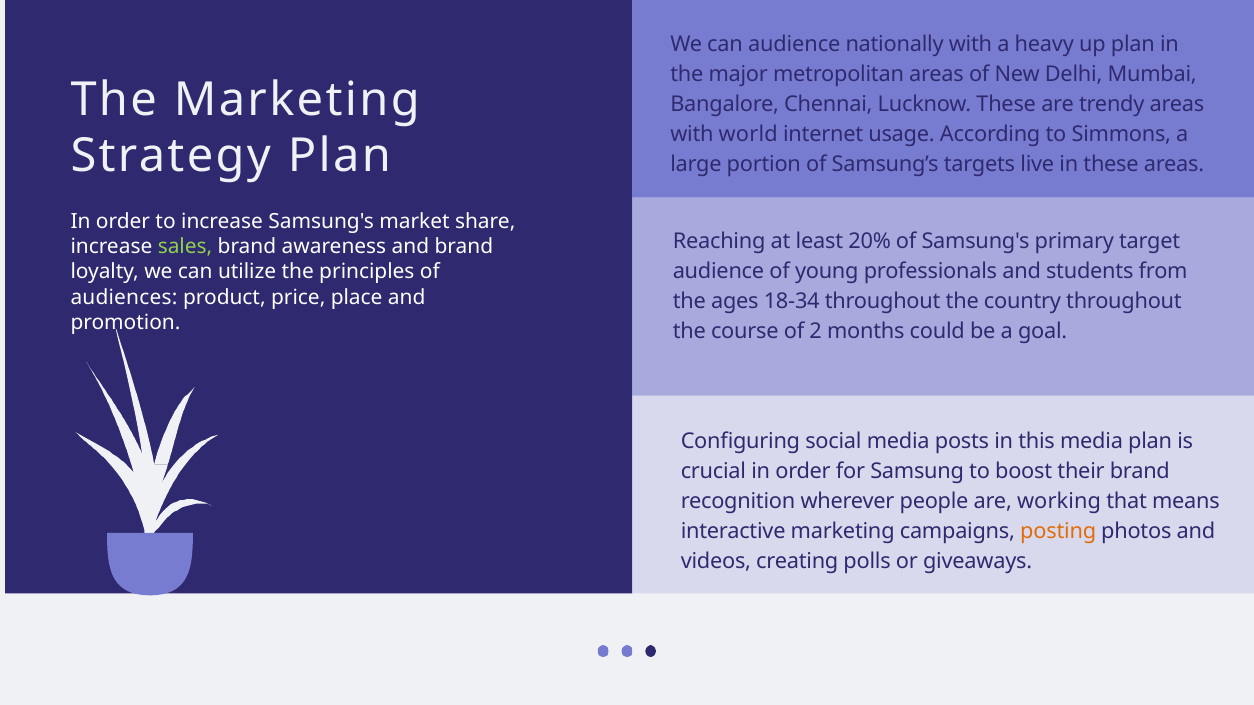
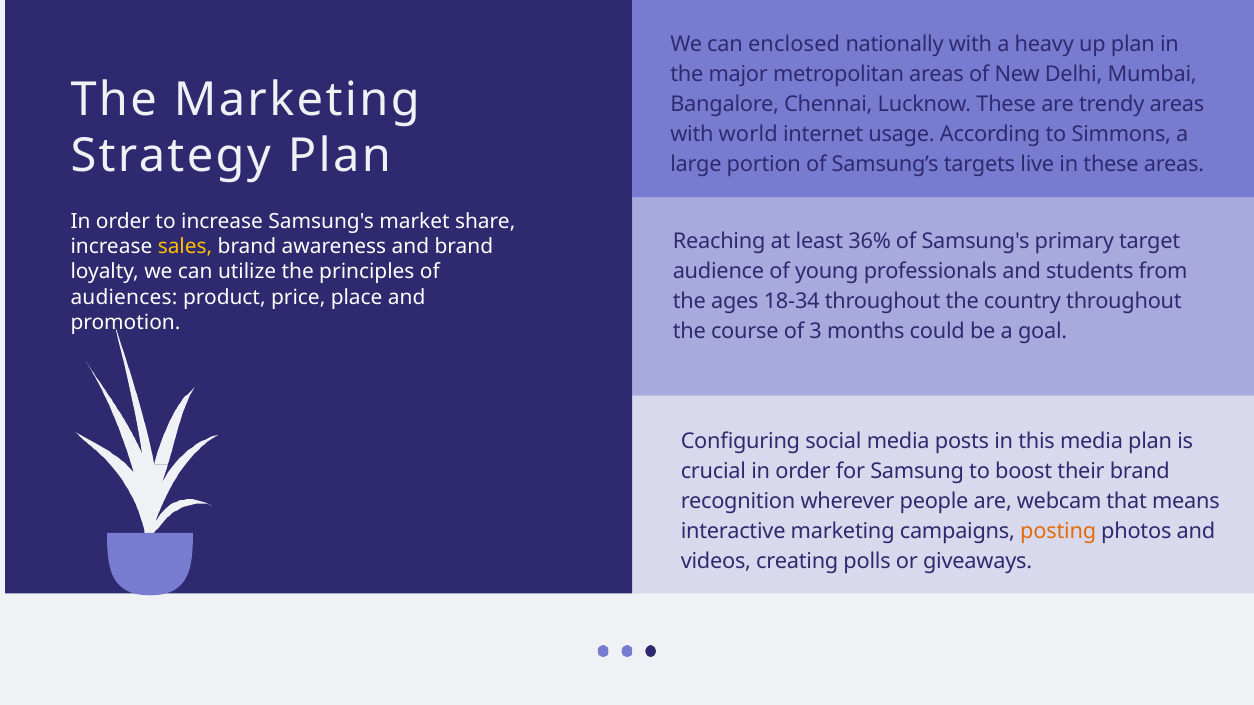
can audience: audience -> enclosed (794, 44)
20%: 20% -> 36% (870, 241)
sales colour: light green -> yellow (185, 247)
2: 2 -> 3 (816, 331)
working: working -> webcam (1059, 502)
